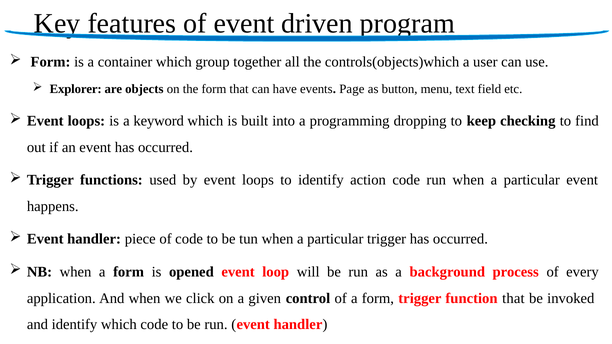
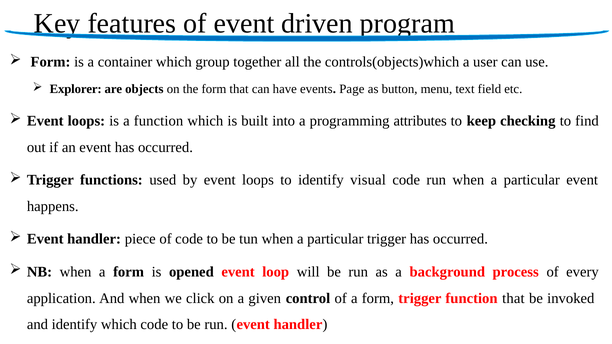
a keyword: keyword -> function (159, 121)
dropping: dropping -> attributes (420, 121)
action: action -> visual (368, 180)
